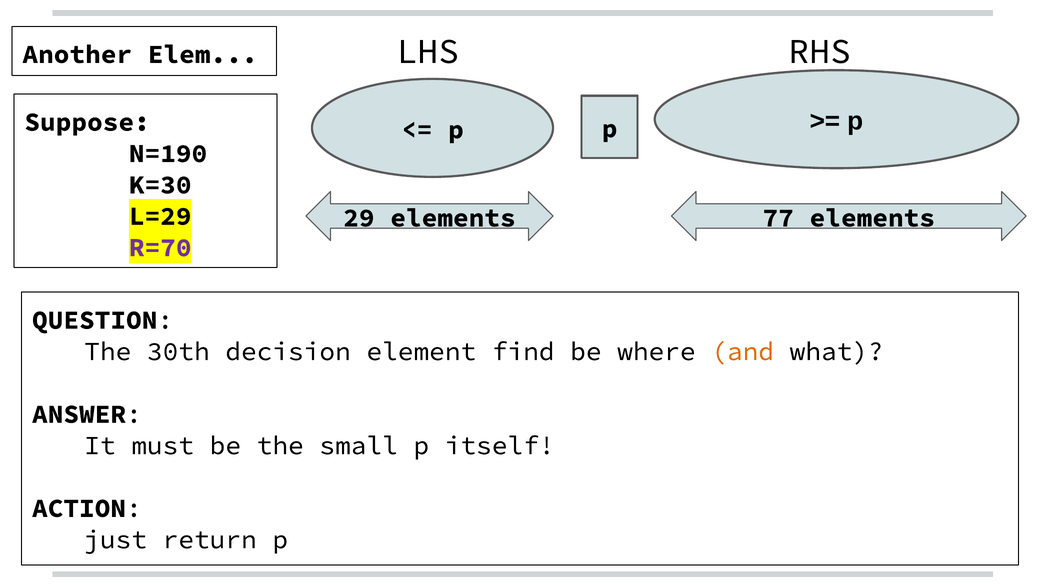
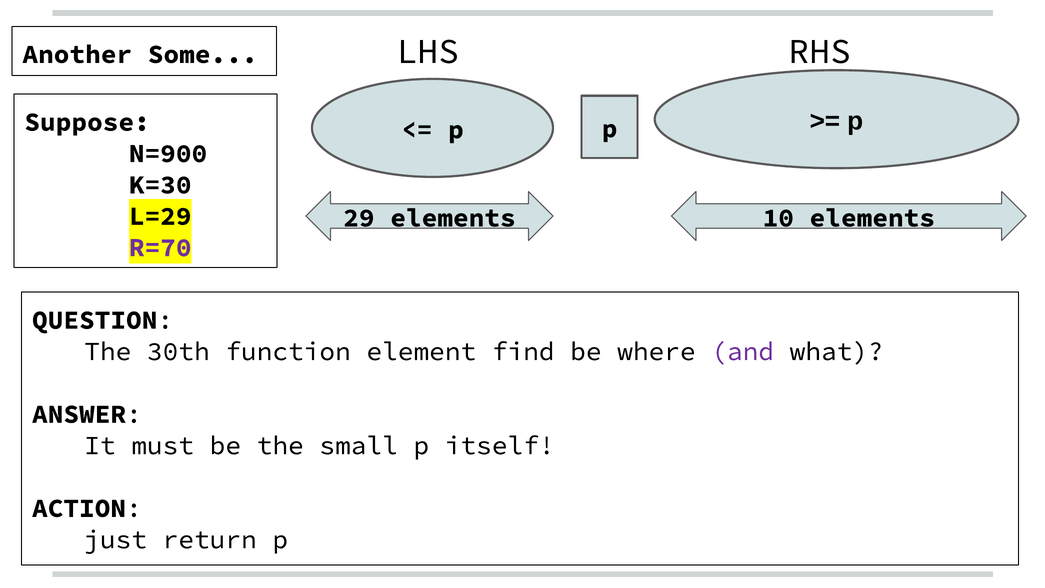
Elem: Elem -> Some (203, 54)
N=190: N=190 -> N=900 (168, 153)
77: 77 -> 10 (778, 218)
decision: decision -> function (288, 351)
and colour: orange -> purple (743, 351)
